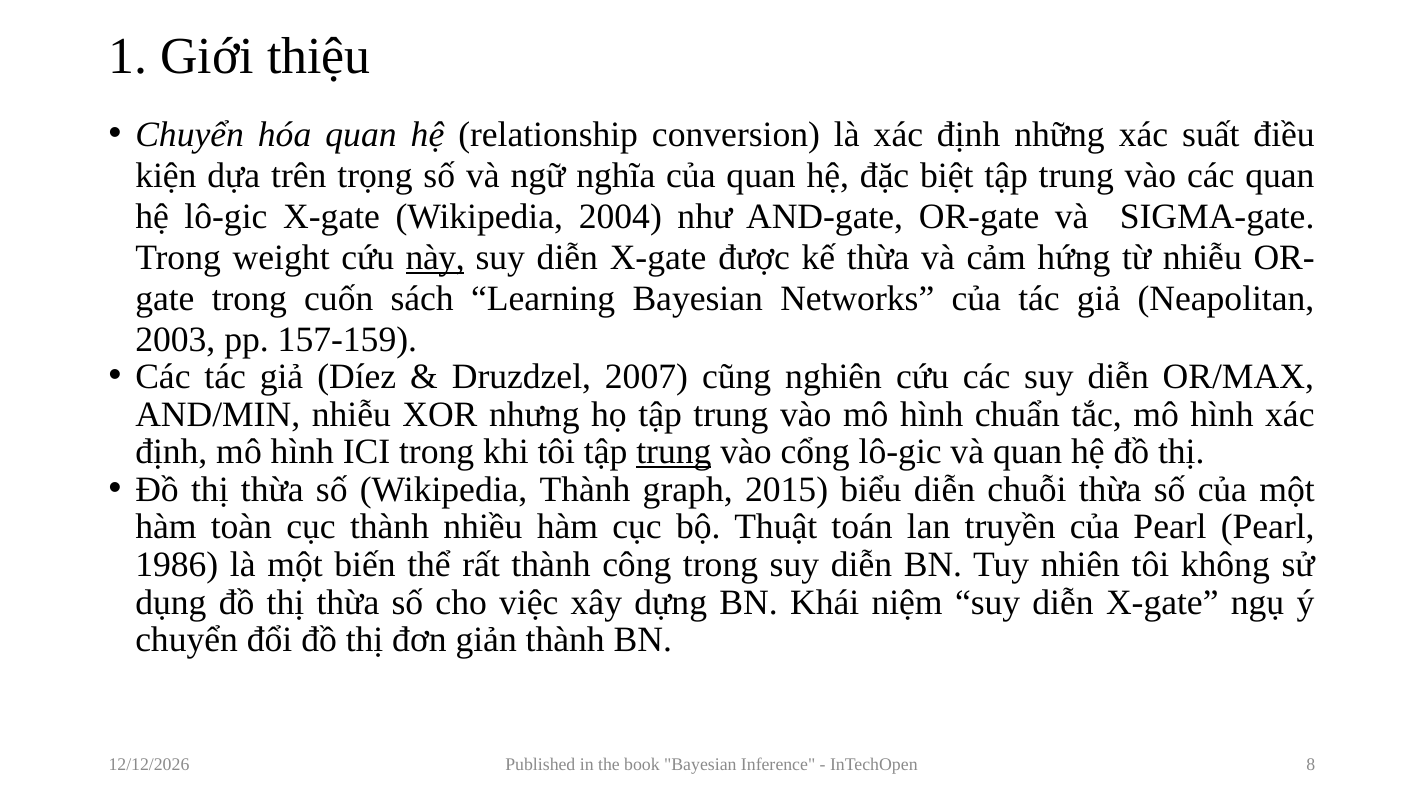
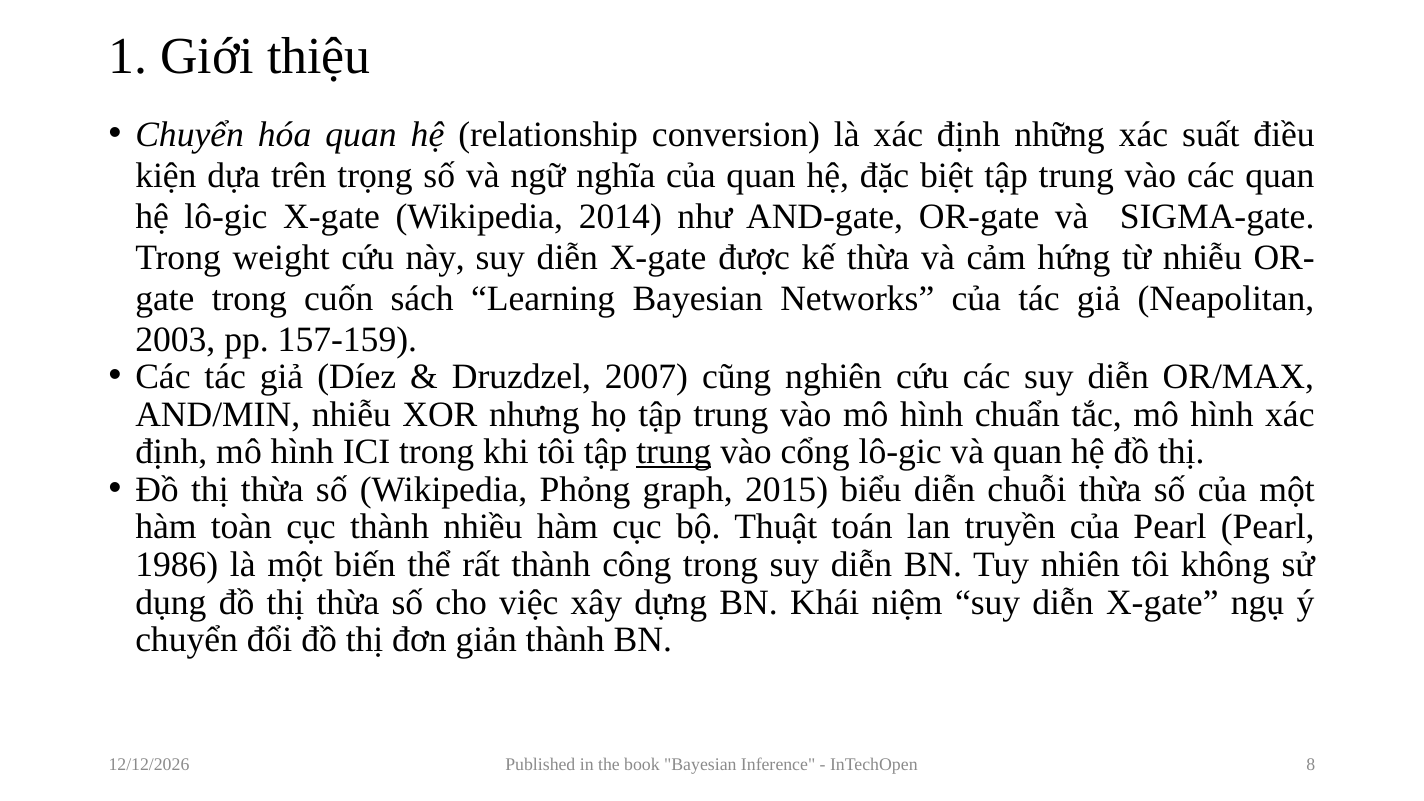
2004: 2004 -> 2014 (620, 216)
này underline: present -> none (435, 257)
Wikipedia Thành: Thành -> Phỏng (585, 490)
